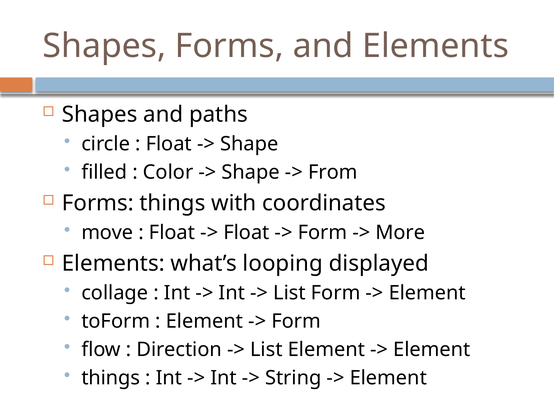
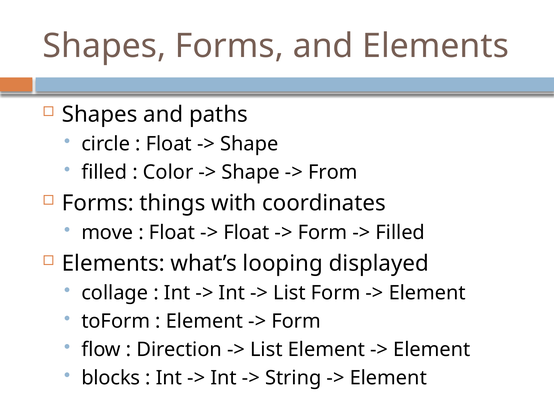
More: More -> Filled (400, 233)
things: things -> blocks (111, 378)
